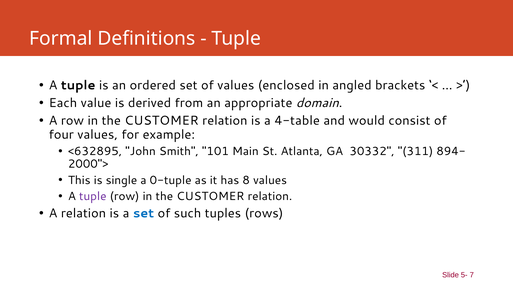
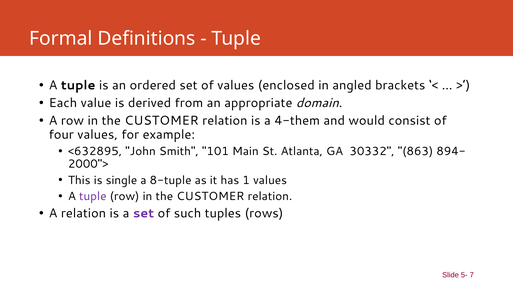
4-table: 4-table -> 4-them (297, 121)
311: 311 -> 863 (415, 152)
0-tuple: 0-tuple -> 8-tuple (171, 180)
8: 8 -> 1 (246, 180)
set colour: blue -> purple (143, 214)
